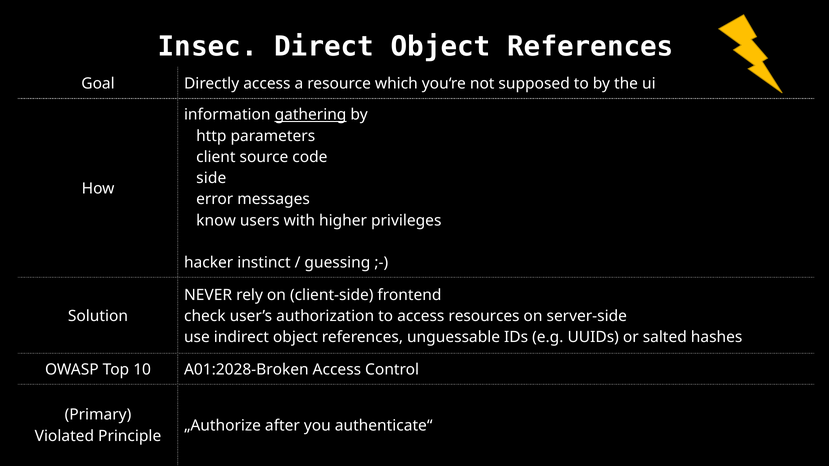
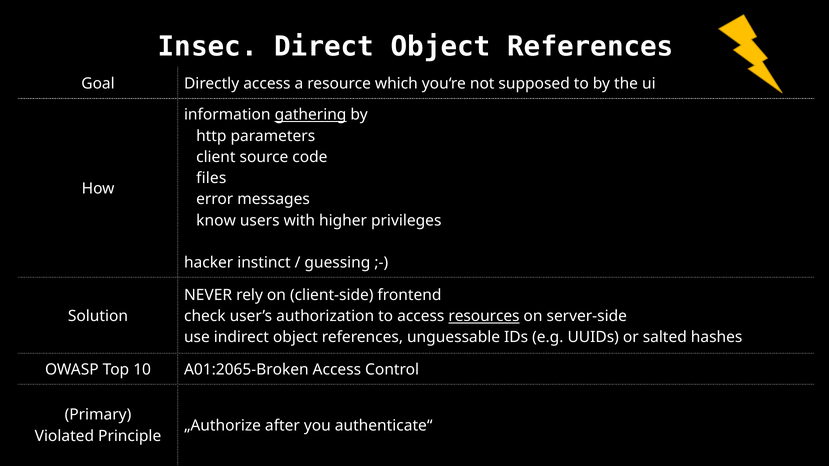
side: side -> files (211, 178)
resources underline: none -> present (484, 316)
A01:2028-Broken: A01:2028-Broken -> A01:2065-Broken (246, 370)
